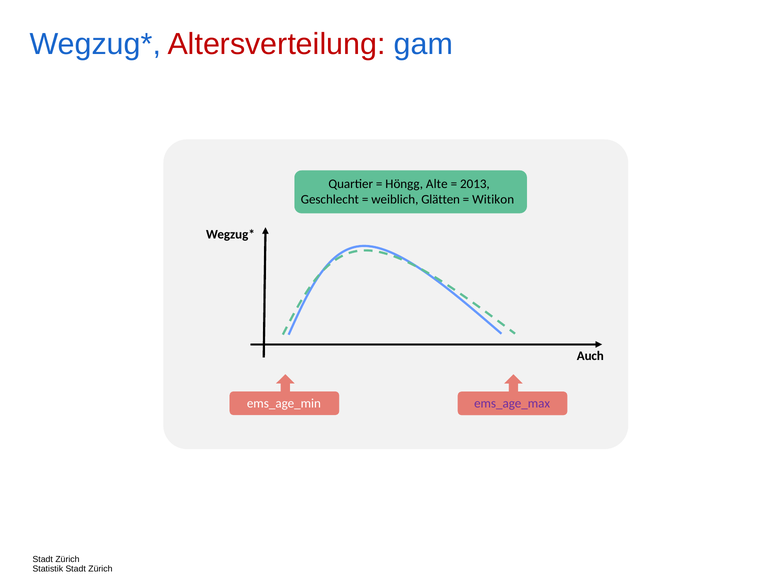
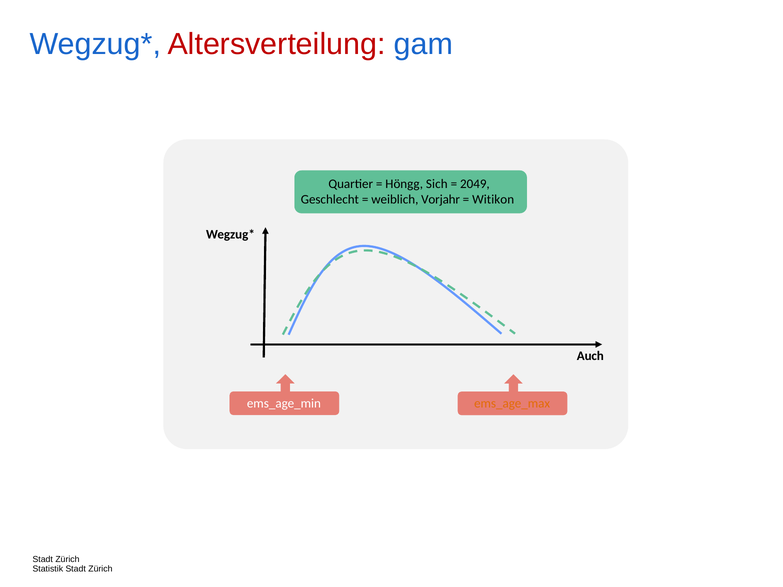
Alte: Alte -> Sich (437, 184)
2013: 2013 -> 2049 (475, 184)
Glätten: Glätten -> Vorjahr (441, 200)
ems_age_max colour: purple -> orange (512, 404)
